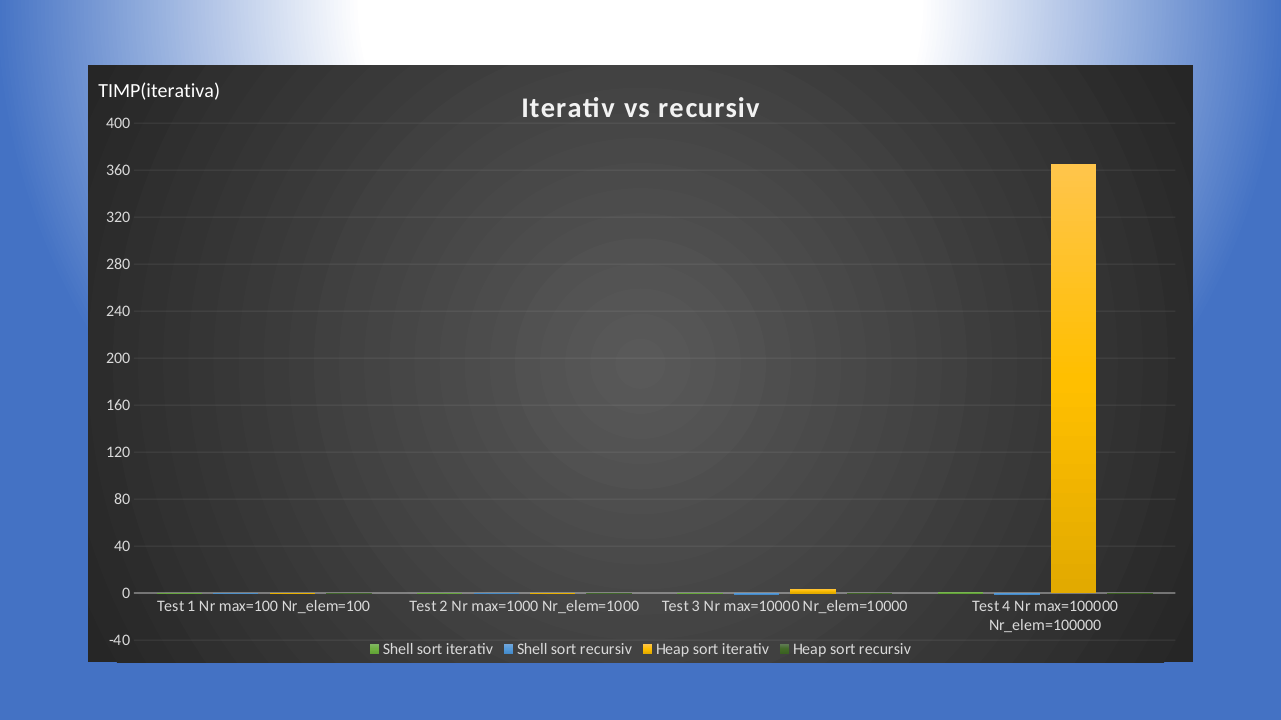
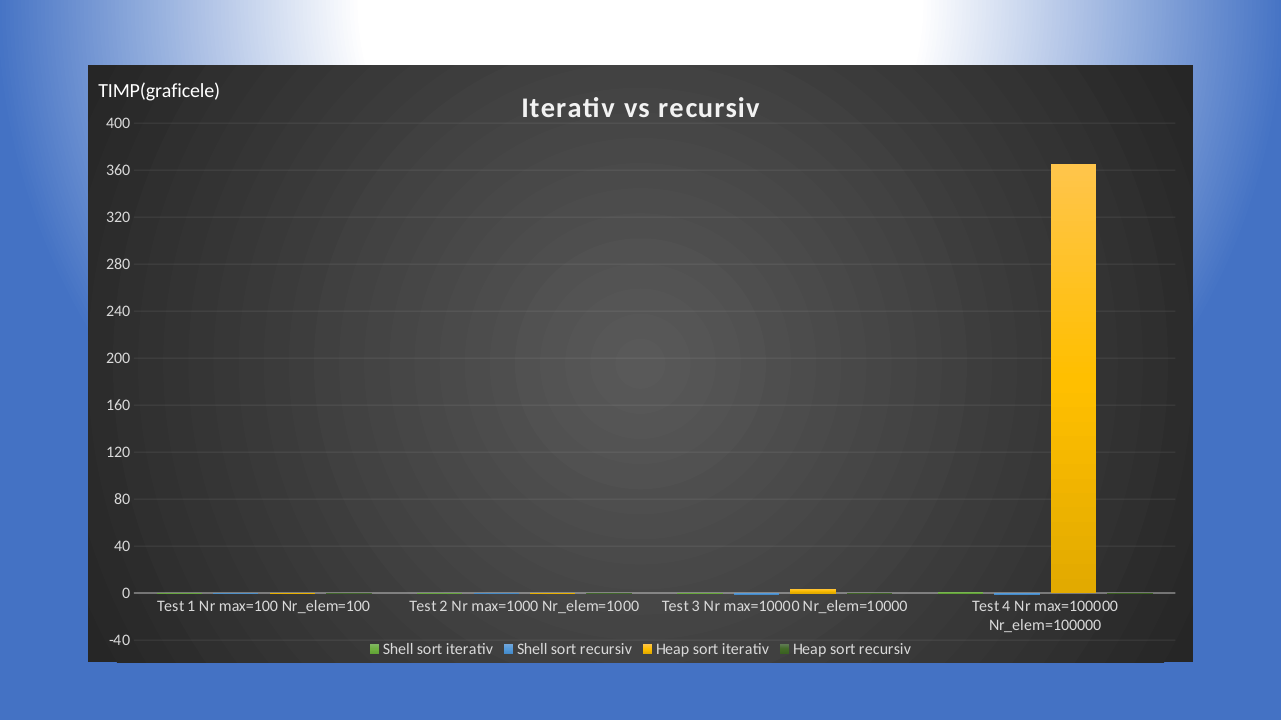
TIMP(iterativa: TIMP(iterativa -> TIMP(graficele (159, 91)
